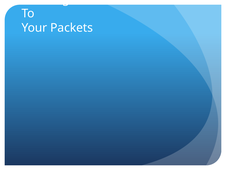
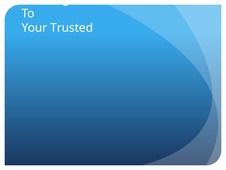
Packets: Packets -> Trusted (72, 28)
